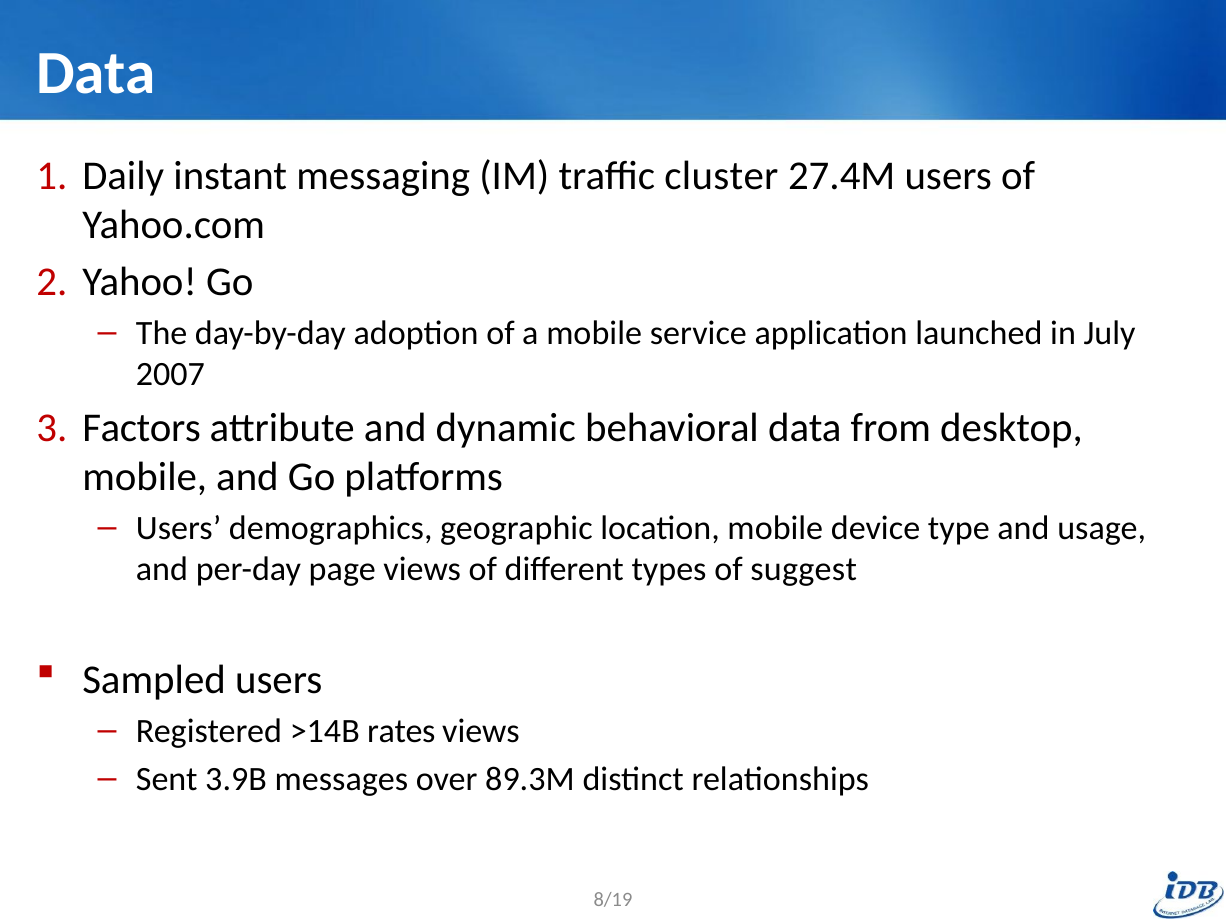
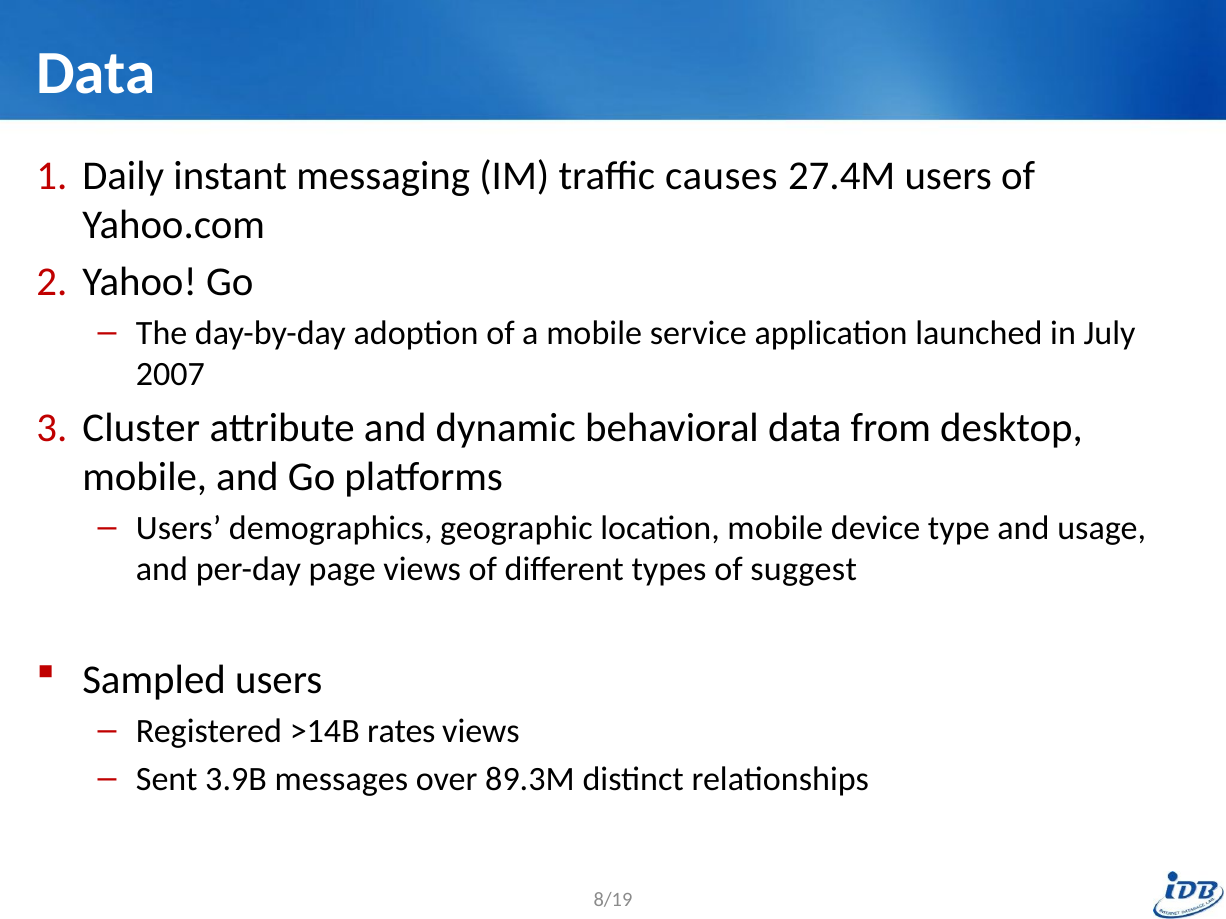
cluster: cluster -> causes (721, 176)
Factors: Factors -> Cluster (141, 428)
